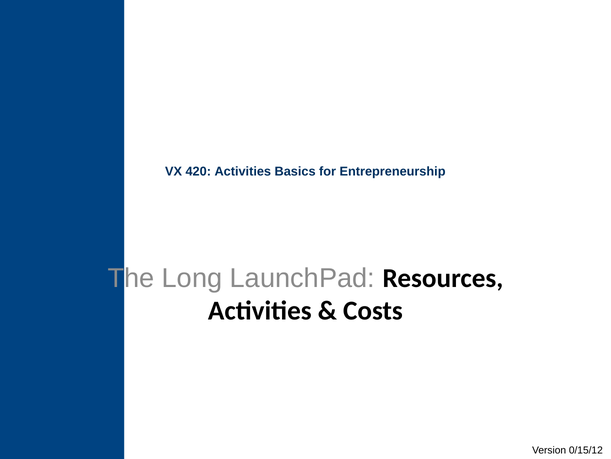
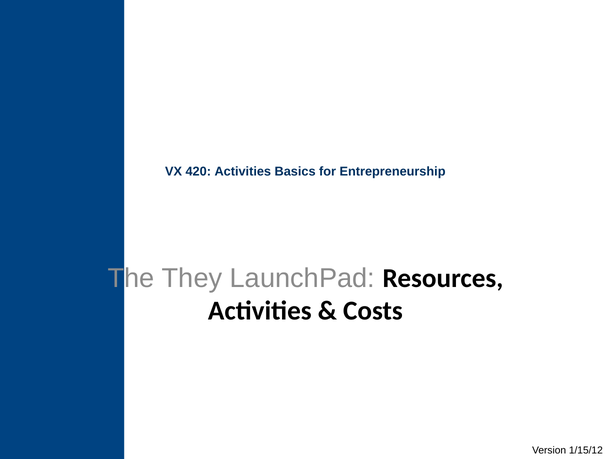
Long: Long -> They (192, 278)
0/15/12: 0/15/12 -> 1/15/12 (586, 450)
